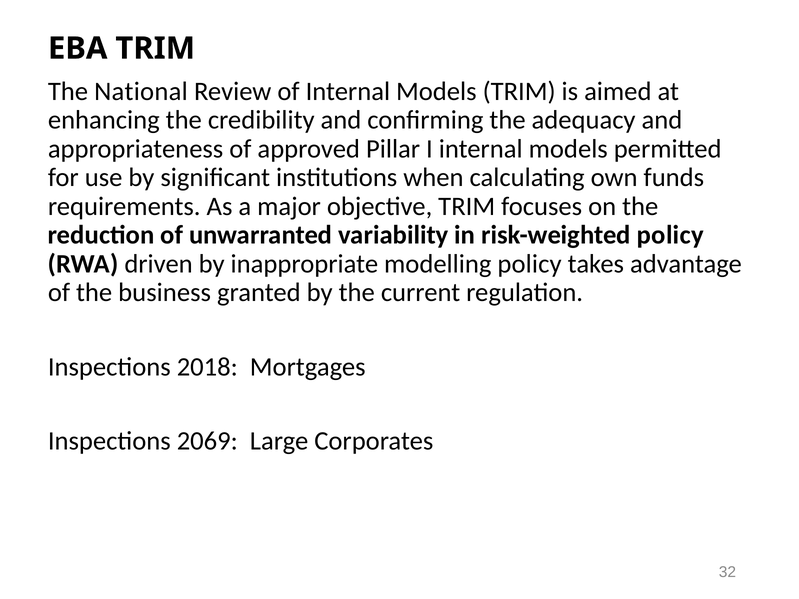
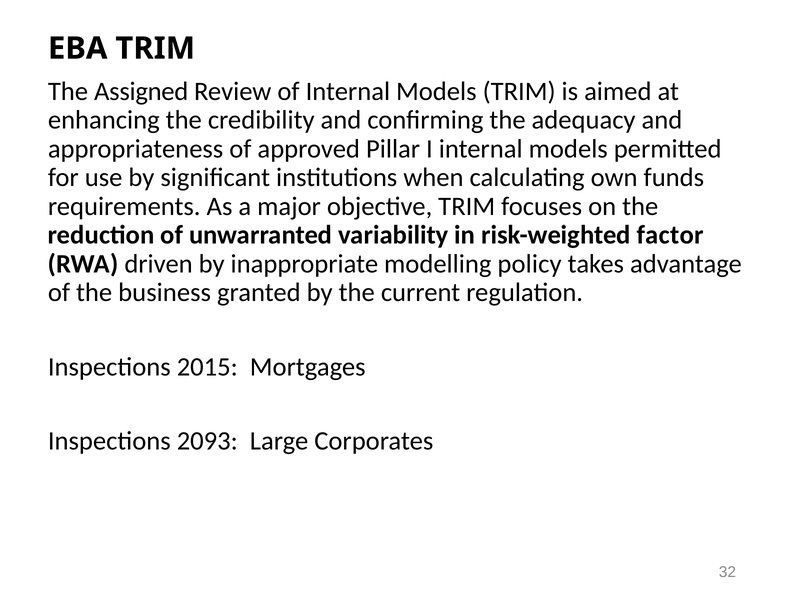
National: National -> Assigned (141, 91)
risk-weighted policy: policy -> factor (670, 235)
2018: 2018 -> 2015 (207, 367)
2069: 2069 -> 2093 (207, 441)
